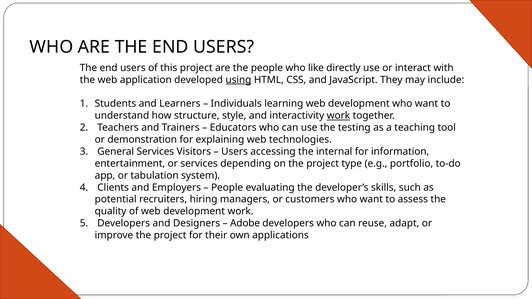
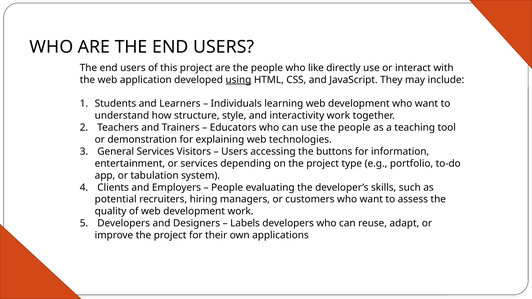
work underline: present -> none (338, 116)
use the testing: testing -> people (354, 128)
internal: internal -> buttons (334, 152)
Adobe: Adobe -> Labels (245, 223)
